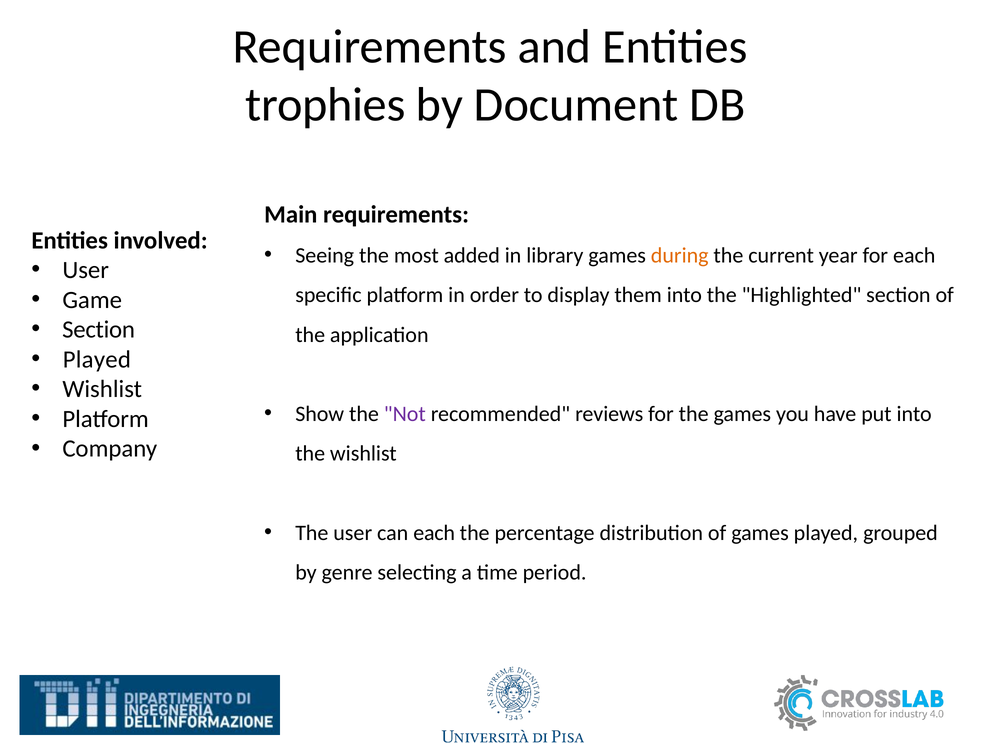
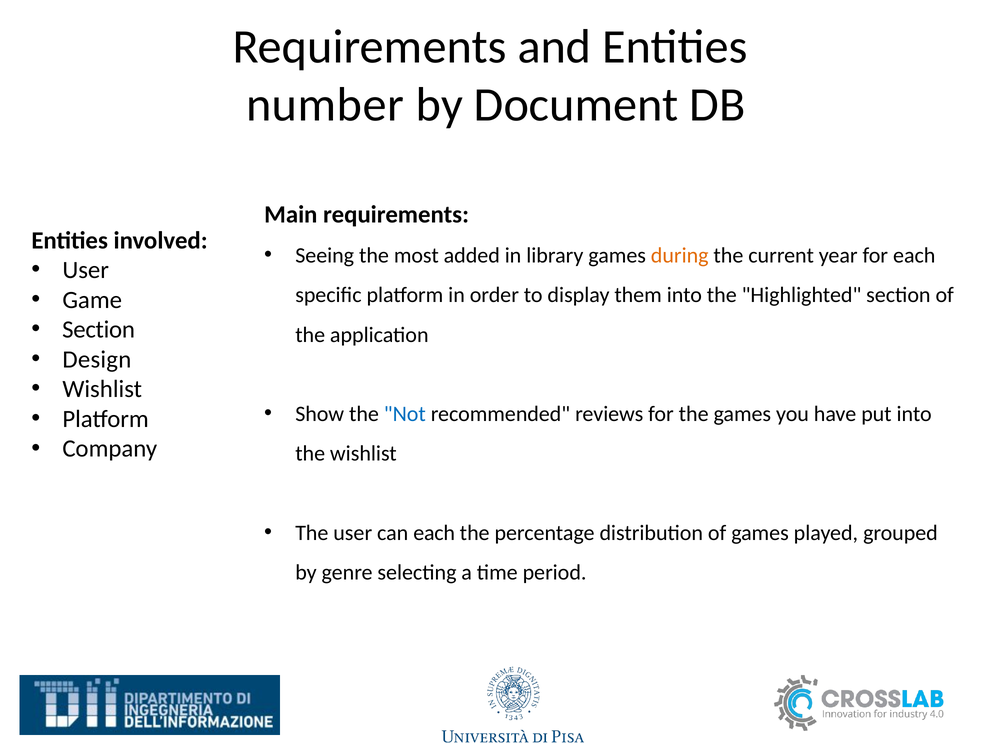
trophies: trophies -> number (325, 105)
Played: Played -> Design (97, 360)
Not colour: purple -> blue (405, 414)
